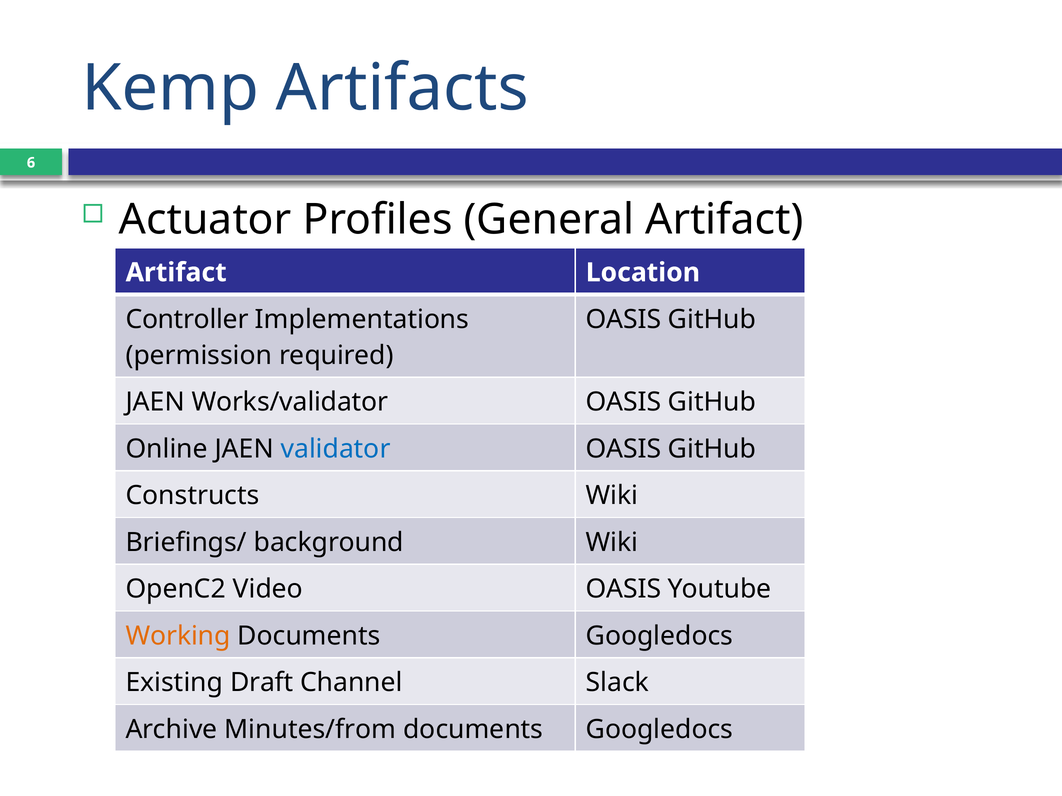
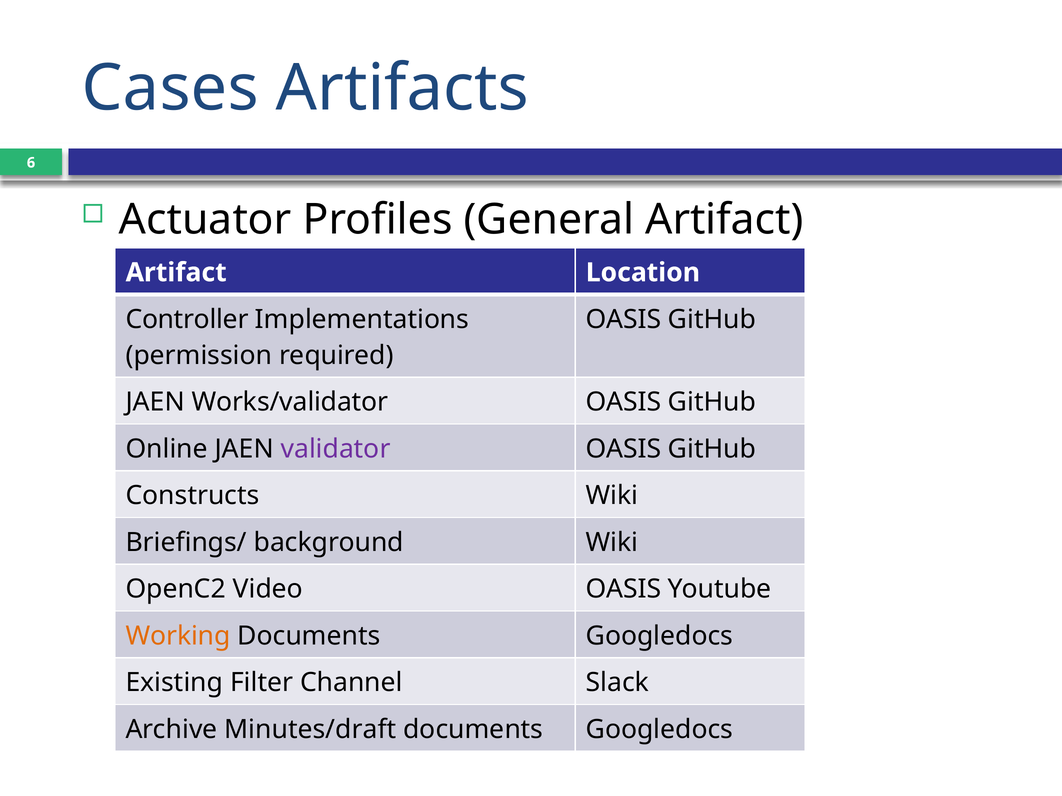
Kemp: Kemp -> Cases (170, 89)
validator colour: blue -> purple (336, 449)
Draft: Draft -> Filter (262, 683)
Minutes/from: Minutes/from -> Minutes/draft (310, 730)
